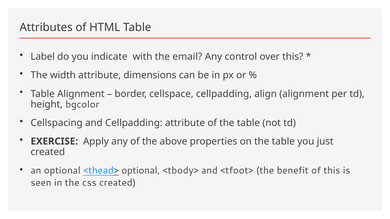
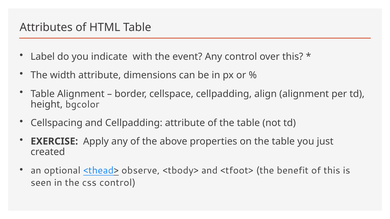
email: email -> event (187, 57)
<thead> optional: optional -> observe (141, 171)
css created: created -> control (118, 183)
